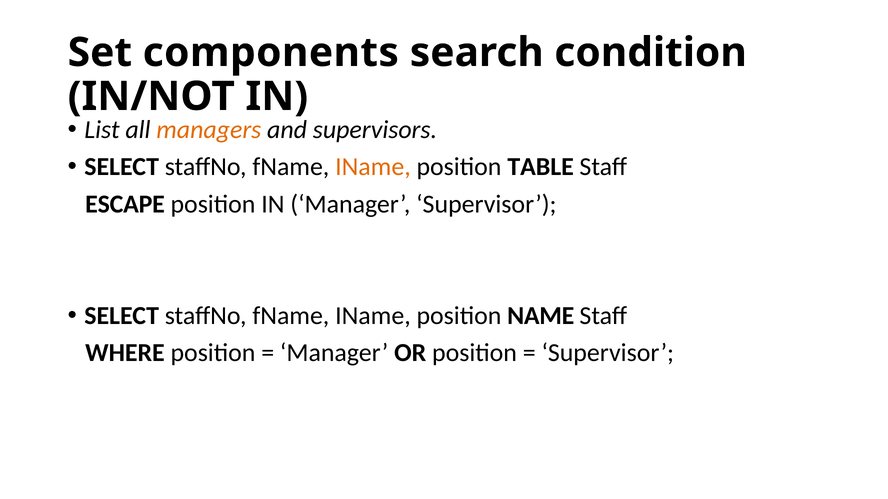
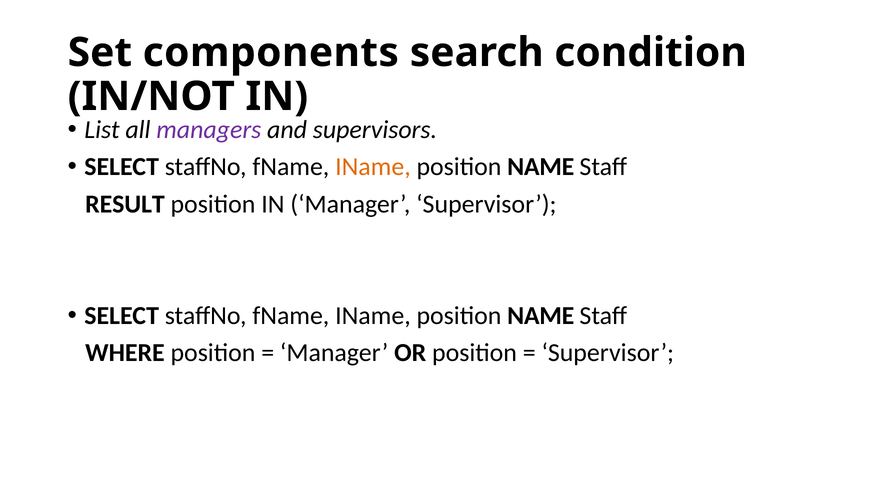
managers colour: orange -> purple (209, 130)
TABLE: TABLE -> NAME (541, 167)
ESCAPE: ESCAPE -> RESULT (125, 204)
